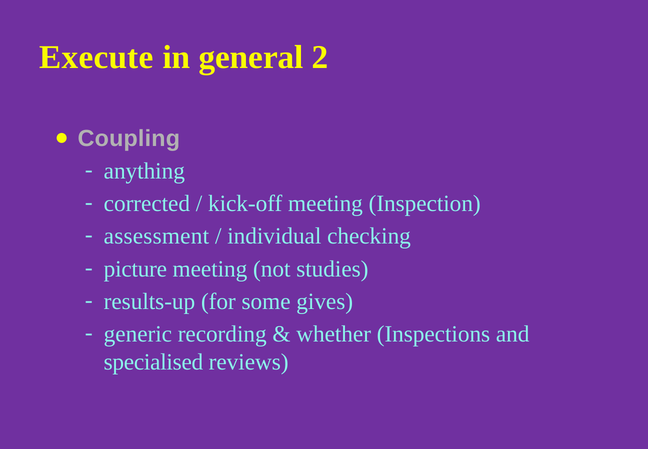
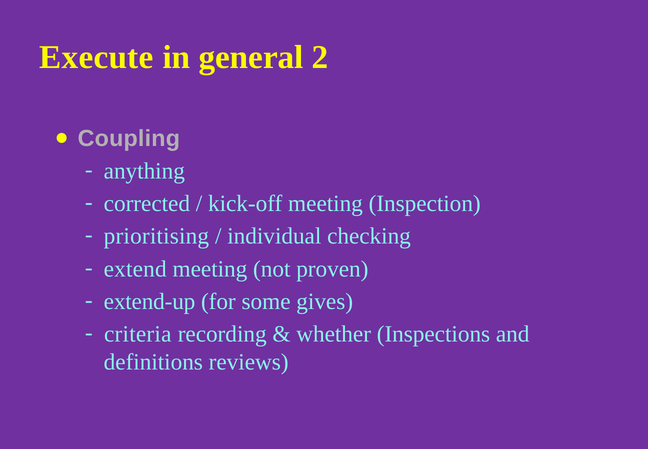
assessment: assessment -> prioritising (156, 236)
picture: picture -> extend (135, 269)
studies: studies -> proven (332, 269)
results-up: results-up -> extend-up (150, 301)
generic: generic -> criteria (138, 334)
specialised: specialised -> definitions (153, 362)
